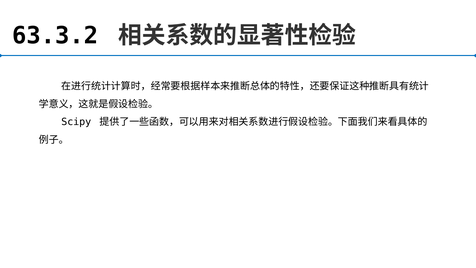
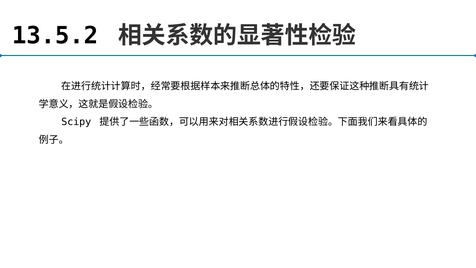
63.3.2: 63.3.2 -> 13.5.2 (55, 36)
